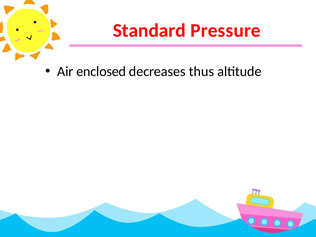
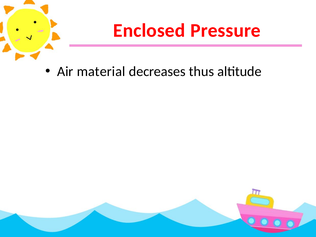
Standard: Standard -> Enclosed (149, 31)
enclosed: enclosed -> material (101, 72)
